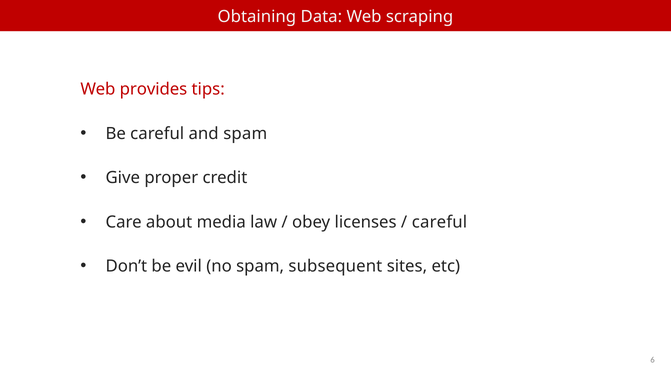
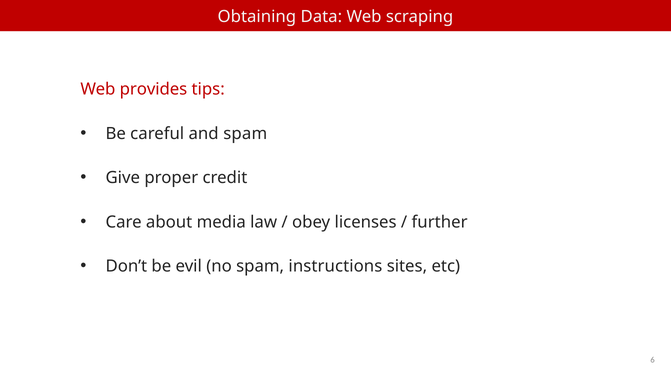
careful: careful -> further (440, 222)
subsequent: subsequent -> instructions (335, 266)
